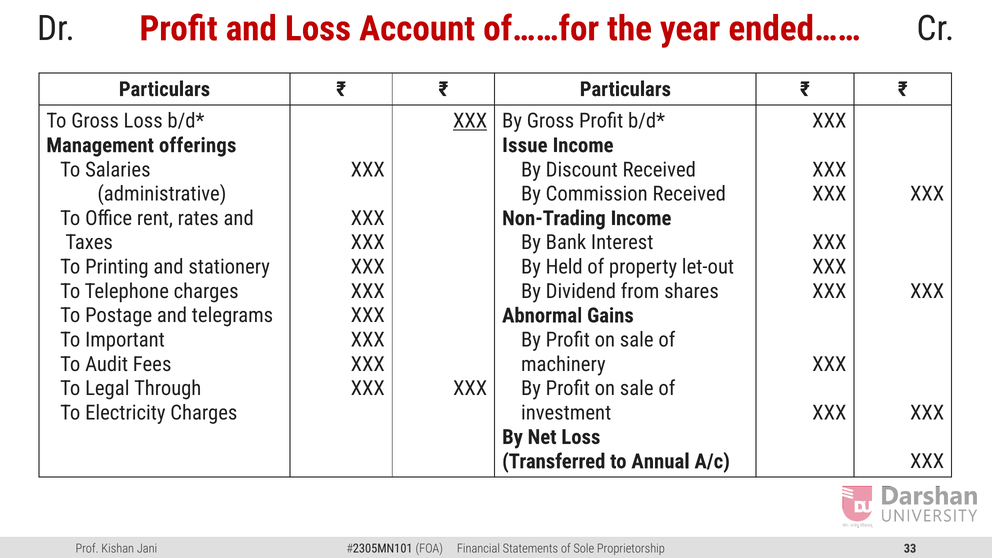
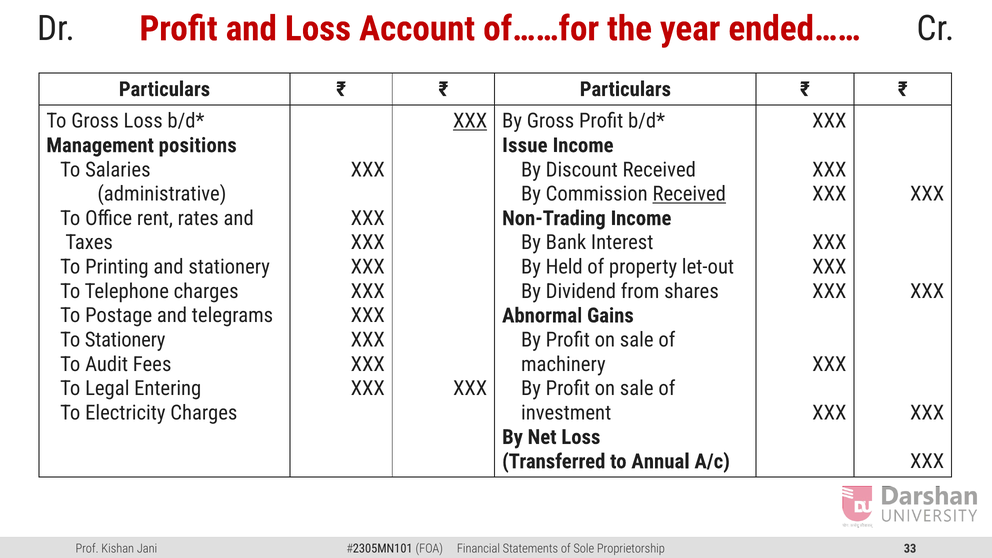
offerings: offerings -> positions (198, 145)
Received underline: none -> present (689, 194)
To Important: Important -> Stationery (125, 340)
Through: Through -> Entering (168, 388)
